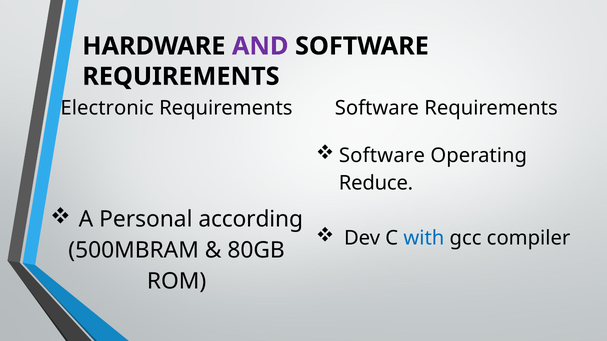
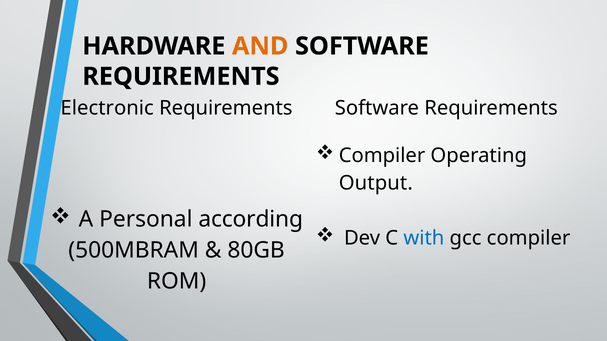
AND colour: purple -> orange (260, 46)
Software: Software -> Compiler (382, 156)
Reduce: Reduce -> Output (376, 183)
